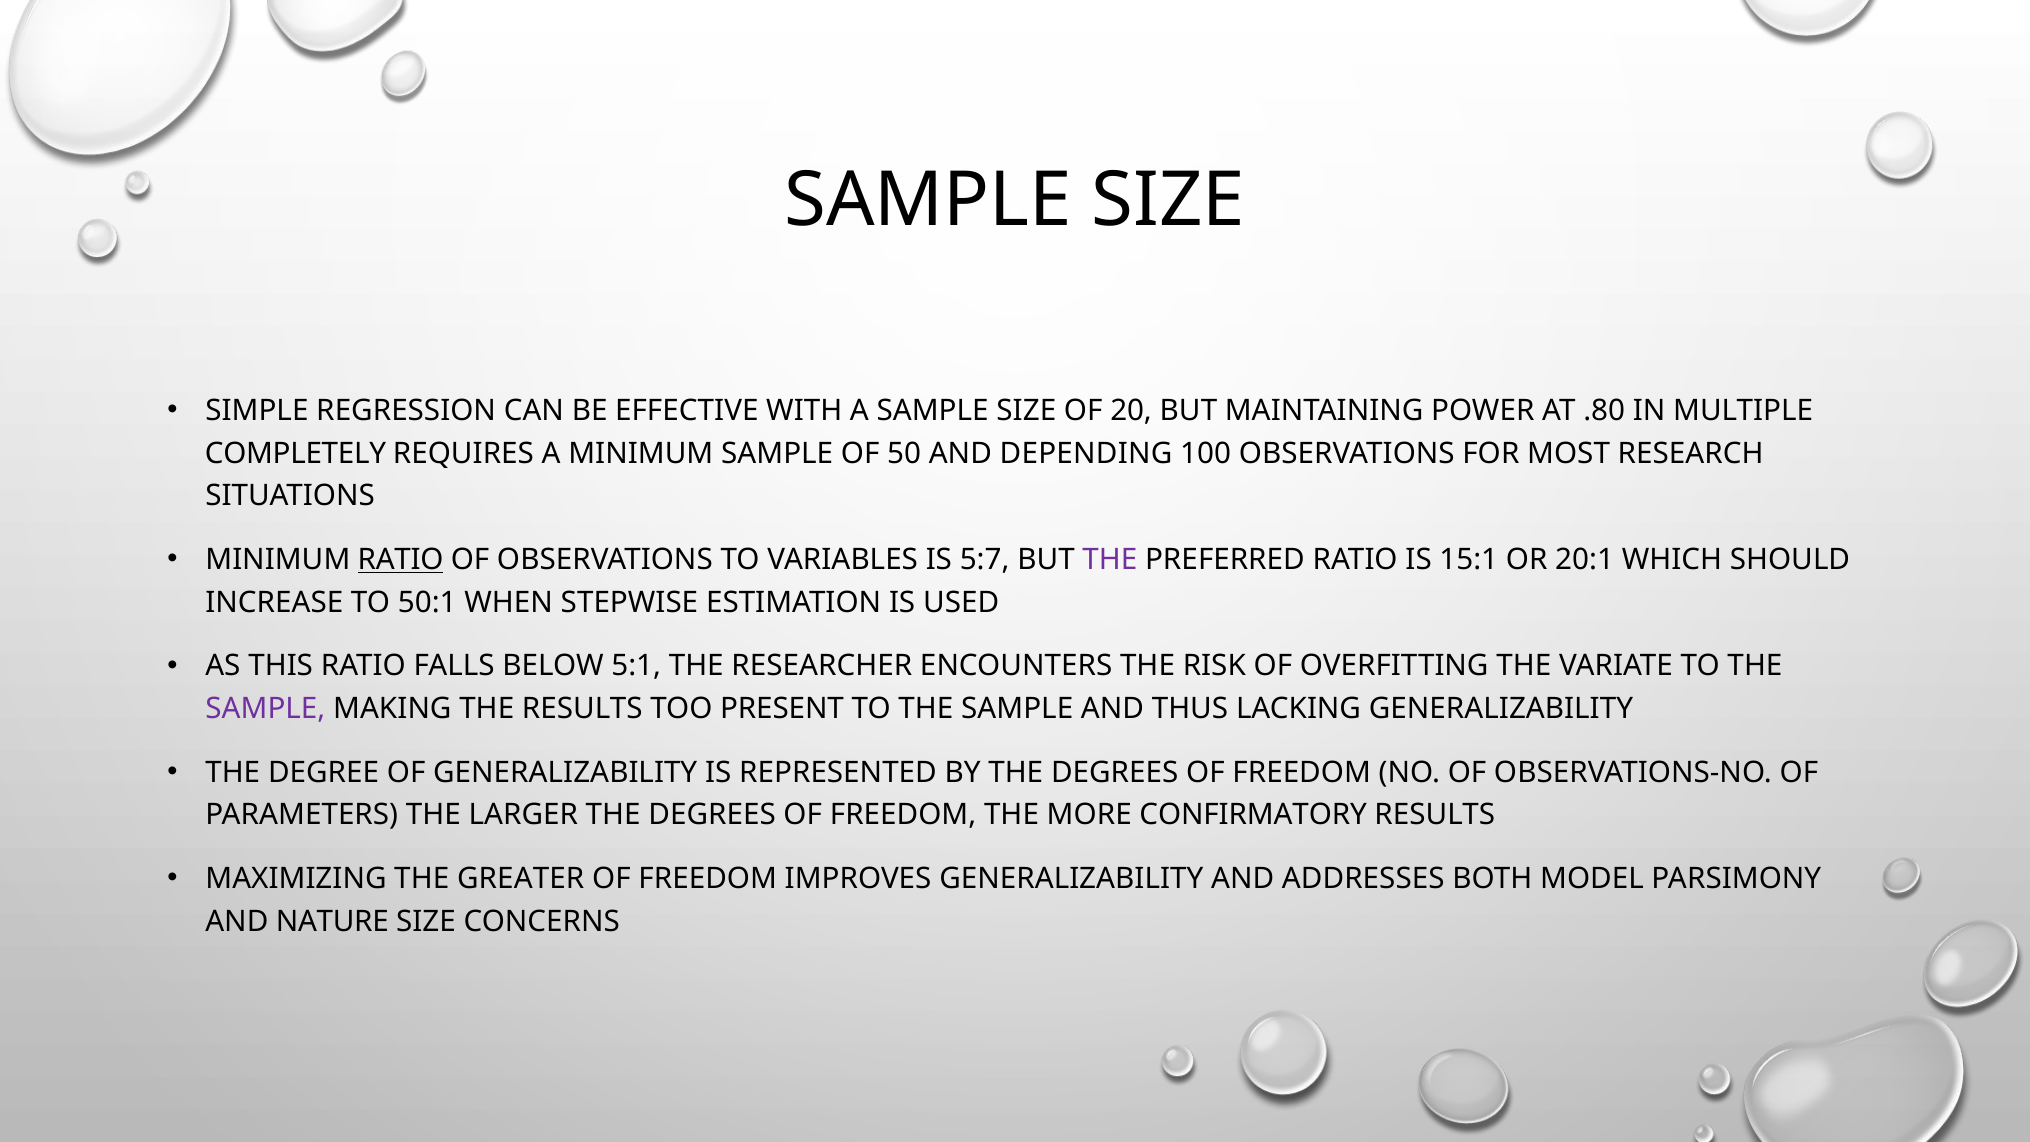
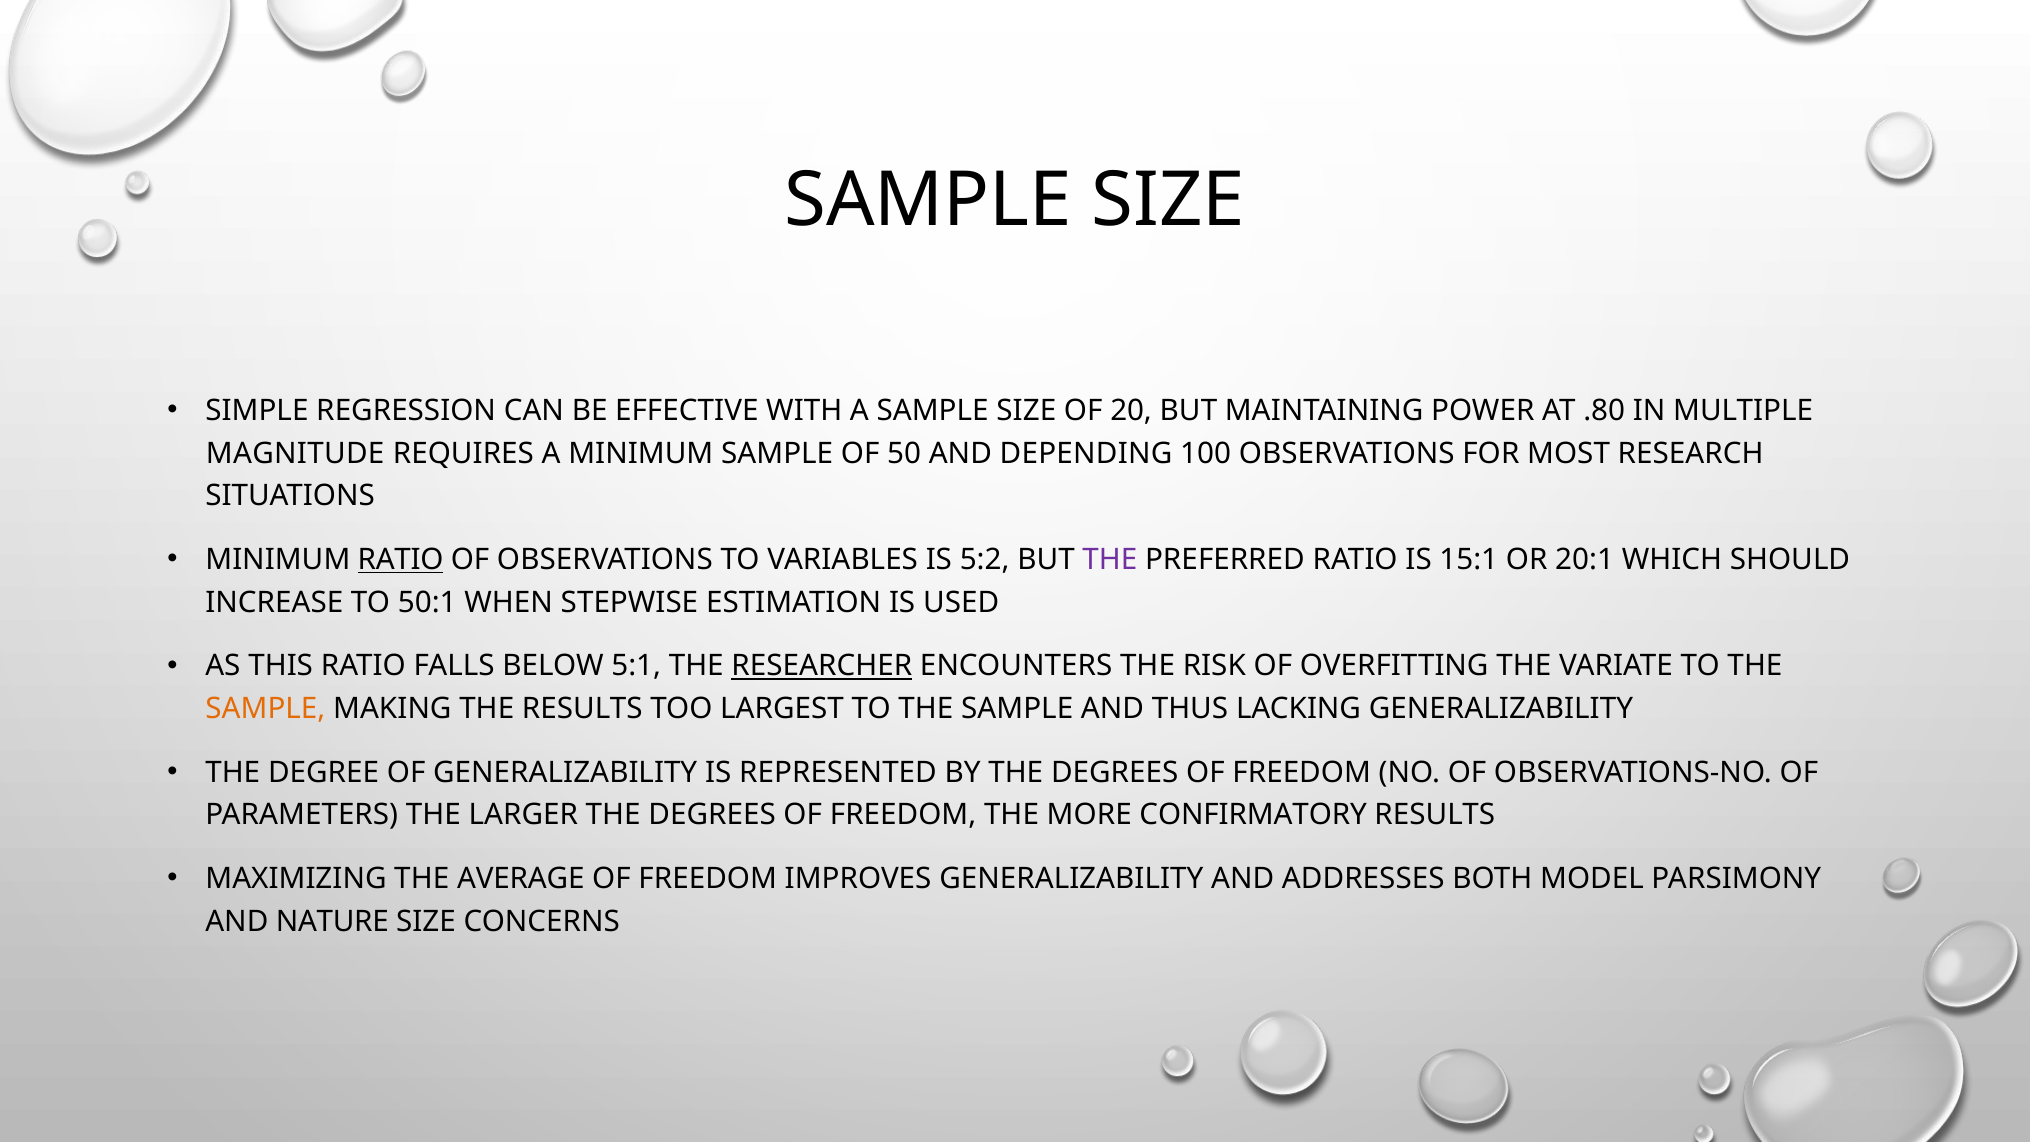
COMPLETELY: COMPLETELY -> MAGNITUDE (295, 453)
5:7: 5:7 -> 5:2 (985, 560)
RESEARCHER underline: none -> present (822, 666)
SAMPLE colour: purple -> orange (265, 709)
PRESENT: PRESENT -> LARGEST (782, 709)
GREATER: GREATER -> AVERAGE (521, 879)
